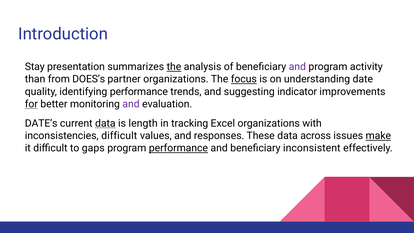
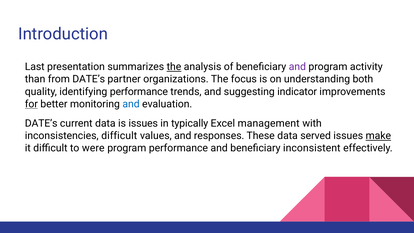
Stay: Stay -> Last (35, 67)
from DOES’s: DOES’s -> DATE’s (89, 79)
focus underline: present -> none (244, 79)
date: date -> both (363, 79)
and colour: purple -> blue (131, 104)
data underline: present -> none (105, 123)
is length: length -> issues (143, 123)
tracking: tracking -> typically (190, 123)
Excel organizations: organizations -> management (269, 123)
across: across -> served (316, 136)
gaps: gaps -> were (93, 148)
performance underline: present -> none (178, 148)
